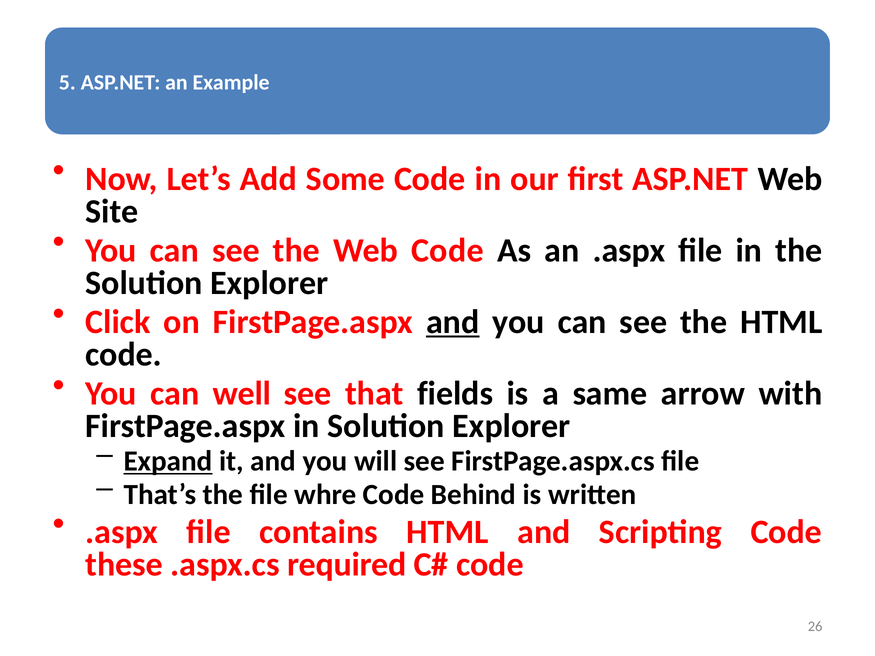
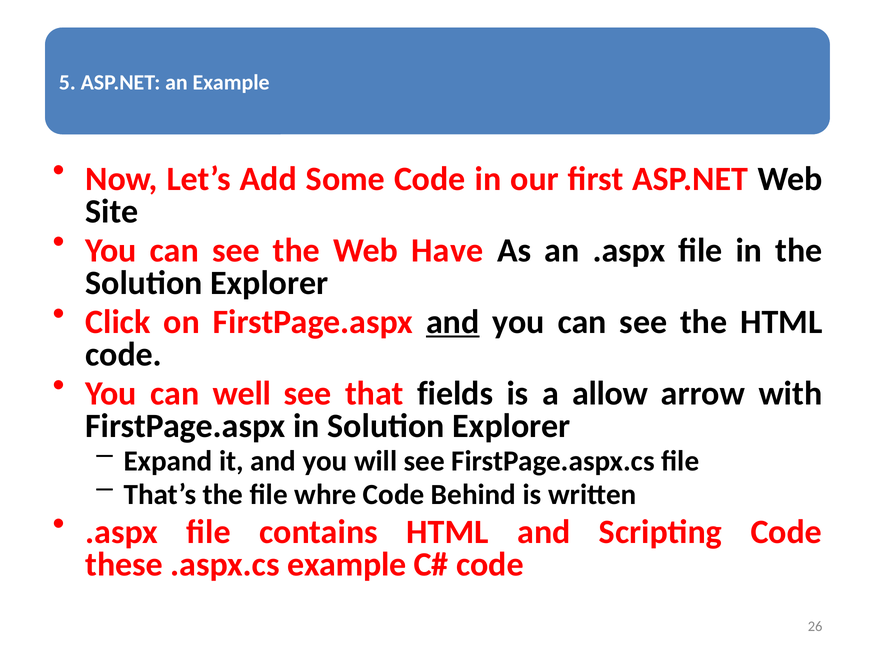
Web Code: Code -> Have (447, 251)
same: same -> allow (610, 394)
Expand underline: present -> none (168, 461)
.aspx.cs required: required -> example (347, 565)
